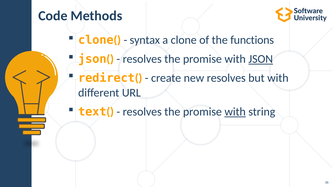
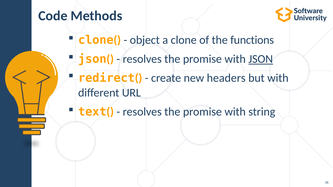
syntax: syntax -> object (145, 40)
new resolves: resolves -> headers (226, 78)
with underline: present -> none (235, 112)
